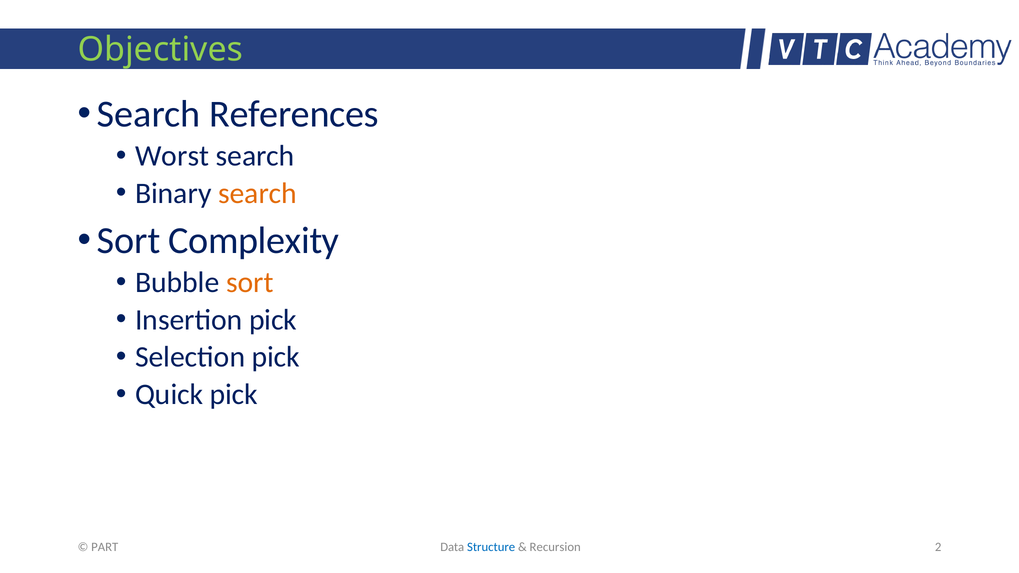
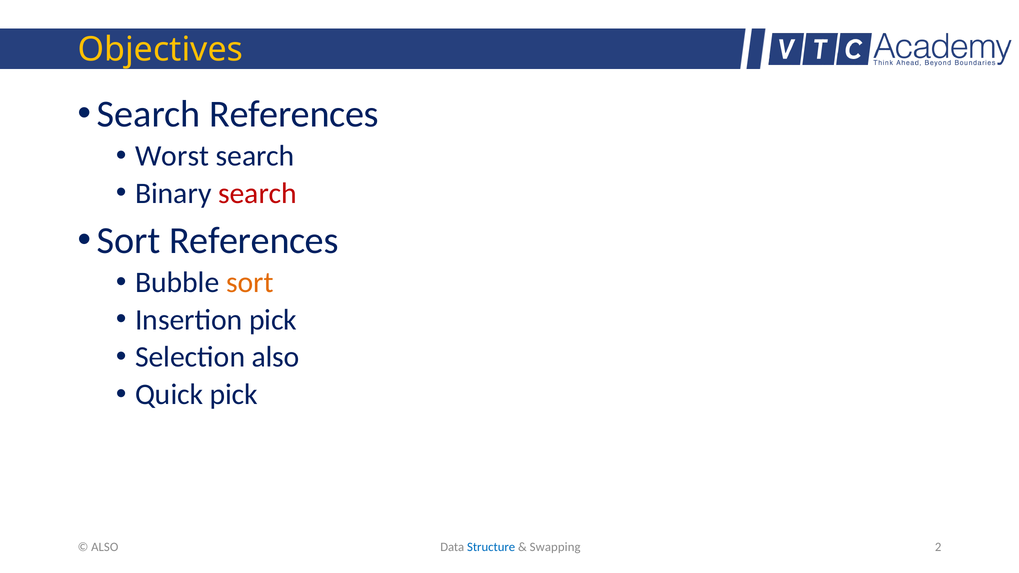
Objectives colour: light green -> yellow (160, 50)
search colour: orange -> red (258, 193)
Sort Complexity: Complexity -> References (254, 241)
Selection pick: pick -> also (276, 357)
Recursion: Recursion -> Swapping (555, 547)
PART: PART -> ALSO (105, 547)
